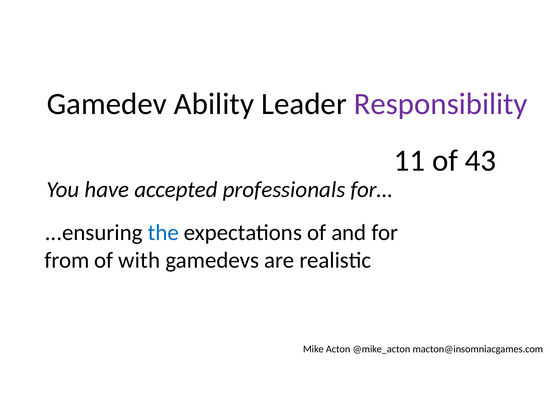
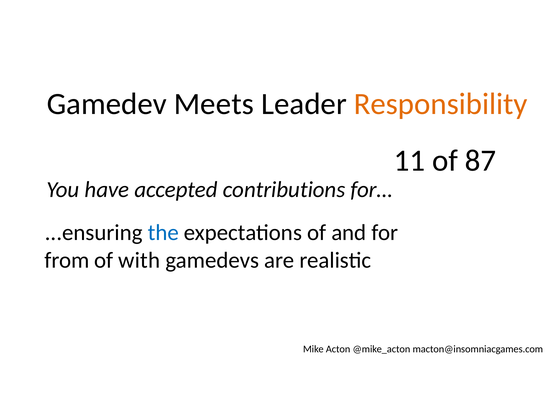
Ability: Ability -> Meets (214, 104)
Responsibility colour: purple -> orange (441, 104)
43: 43 -> 87 (480, 161)
professionals: professionals -> contributions (284, 190)
